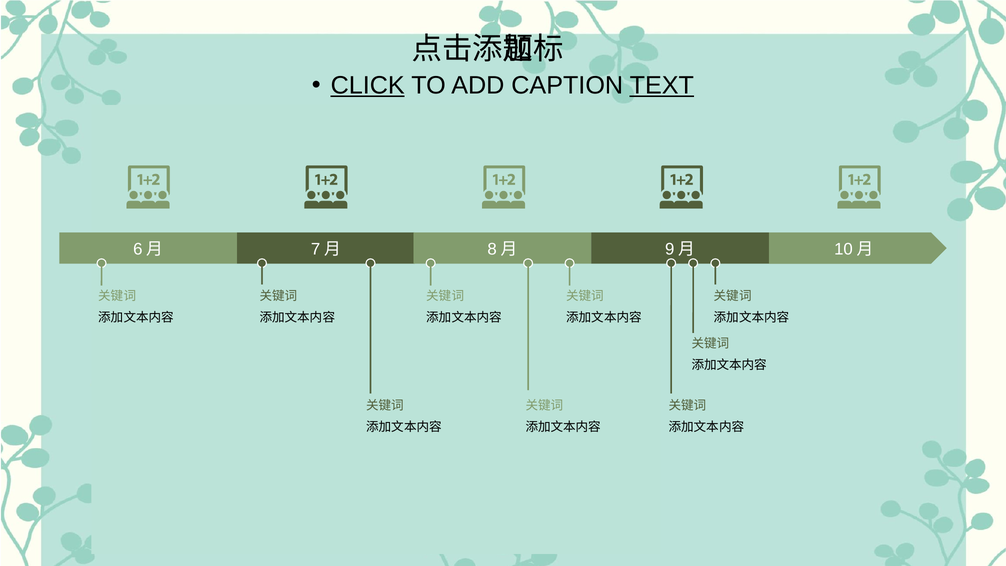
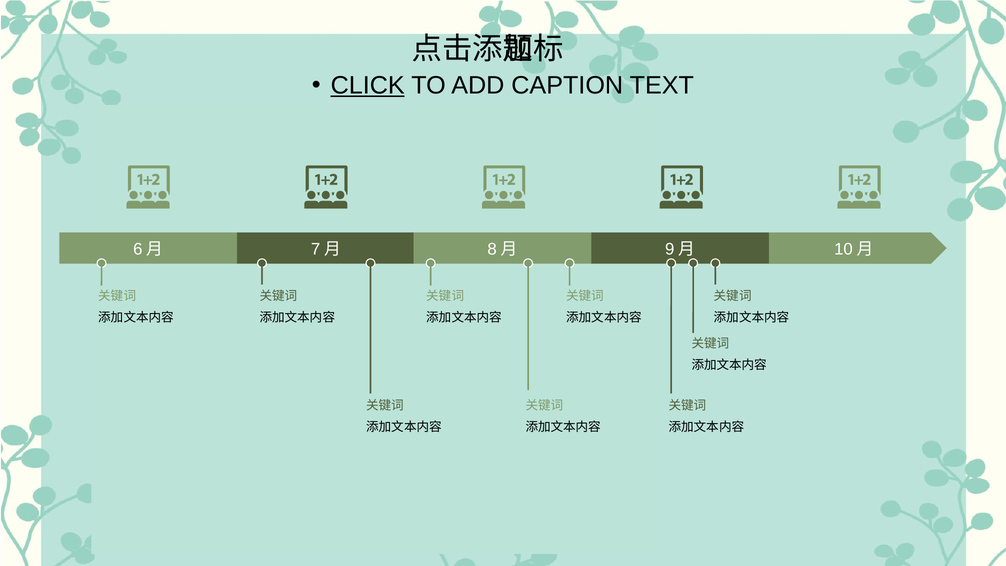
TEXT underline: present -> none (662, 85)
